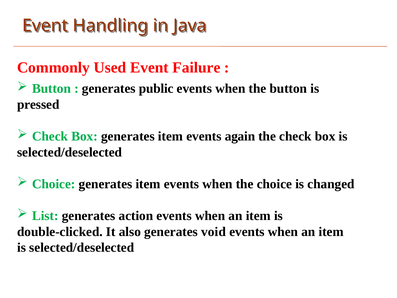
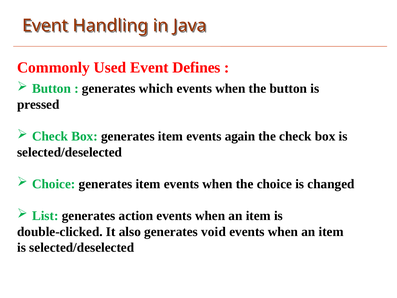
Failure: Failure -> Defines (196, 67)
public: public -> which (156, 89)
